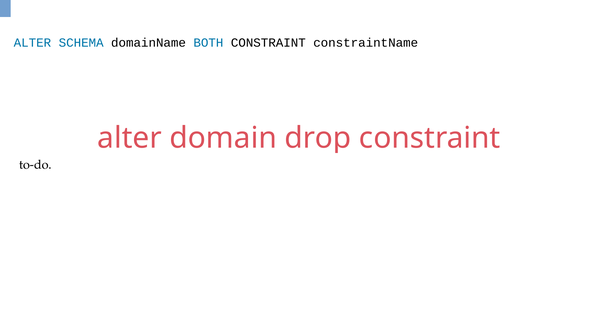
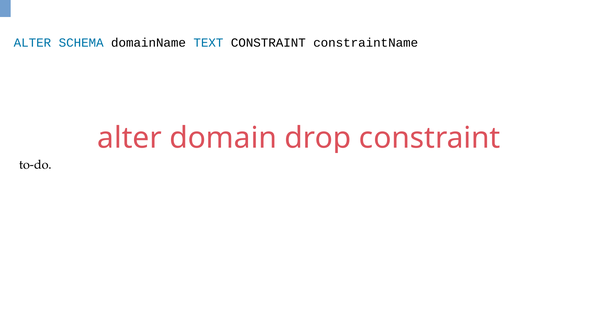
BOTH: BOTH -> TEXT (208, 43)
